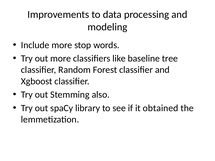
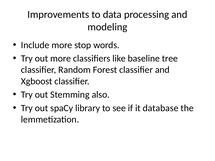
obtained: obtained -> database (161, 108)
